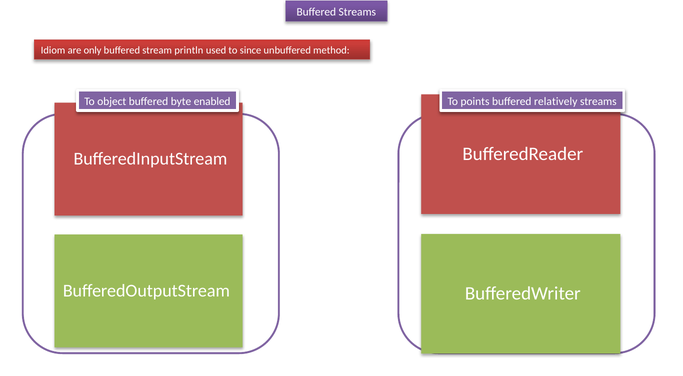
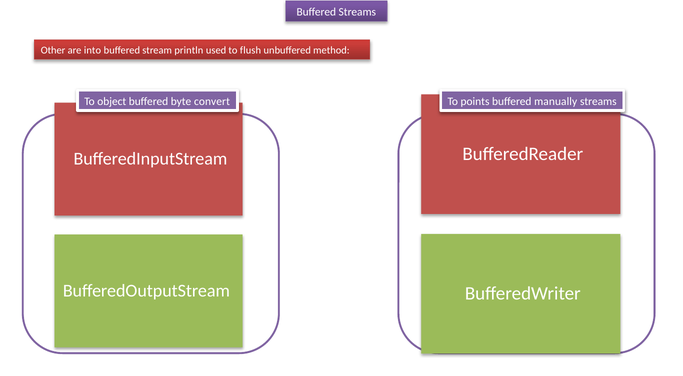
Idiom: Idiom -> Other (53, 50)
only: only -> into (92, 50)
since: since -> flush (251, 50)
enabled: enabled -> convert (212, 101)
relatively: relatively -> manually (556, 101)
